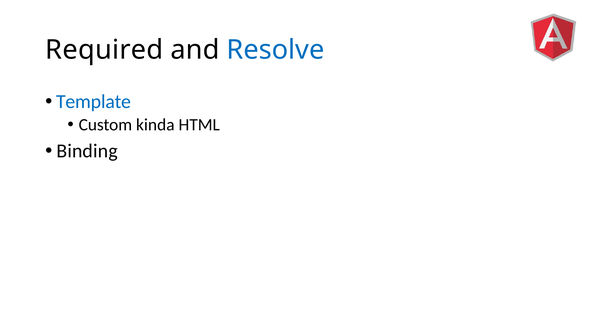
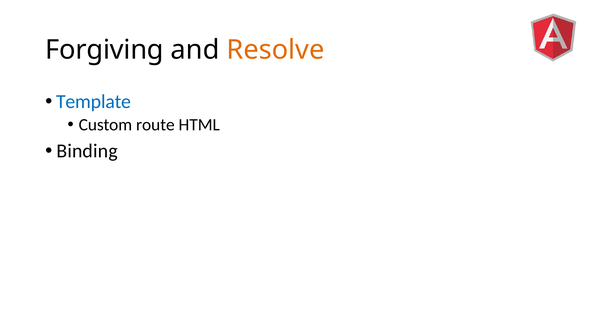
Required: Required -> Forgiving (105, 50)
Resolve colour: blue -> orange (275, 50)
kinda: kinda -> route (155, 125)
